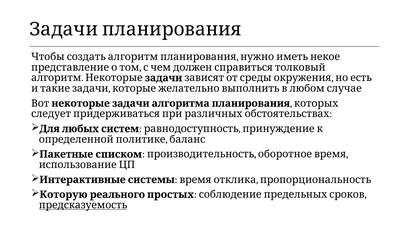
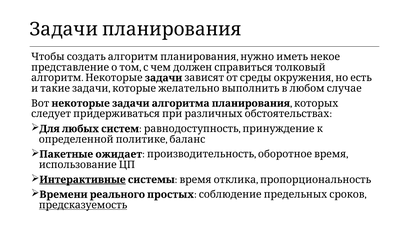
списком: списком -> ожидает (119, 154)
Интерактивные underline: none -> present (83, 180)
Которую: Которую -> Времени (63, 195)
